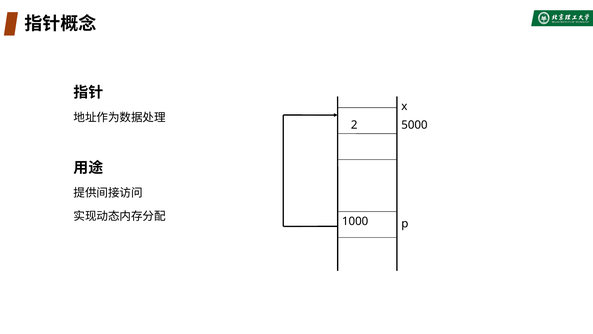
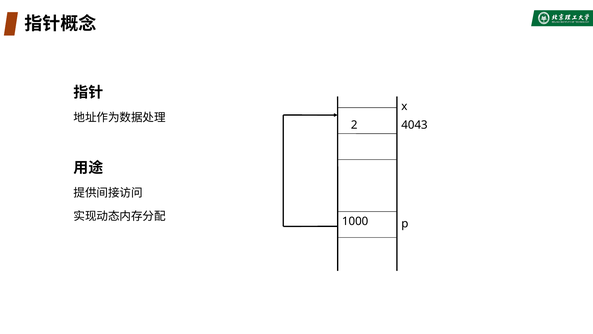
5000: 5000 -> 4043 (414, 125)
